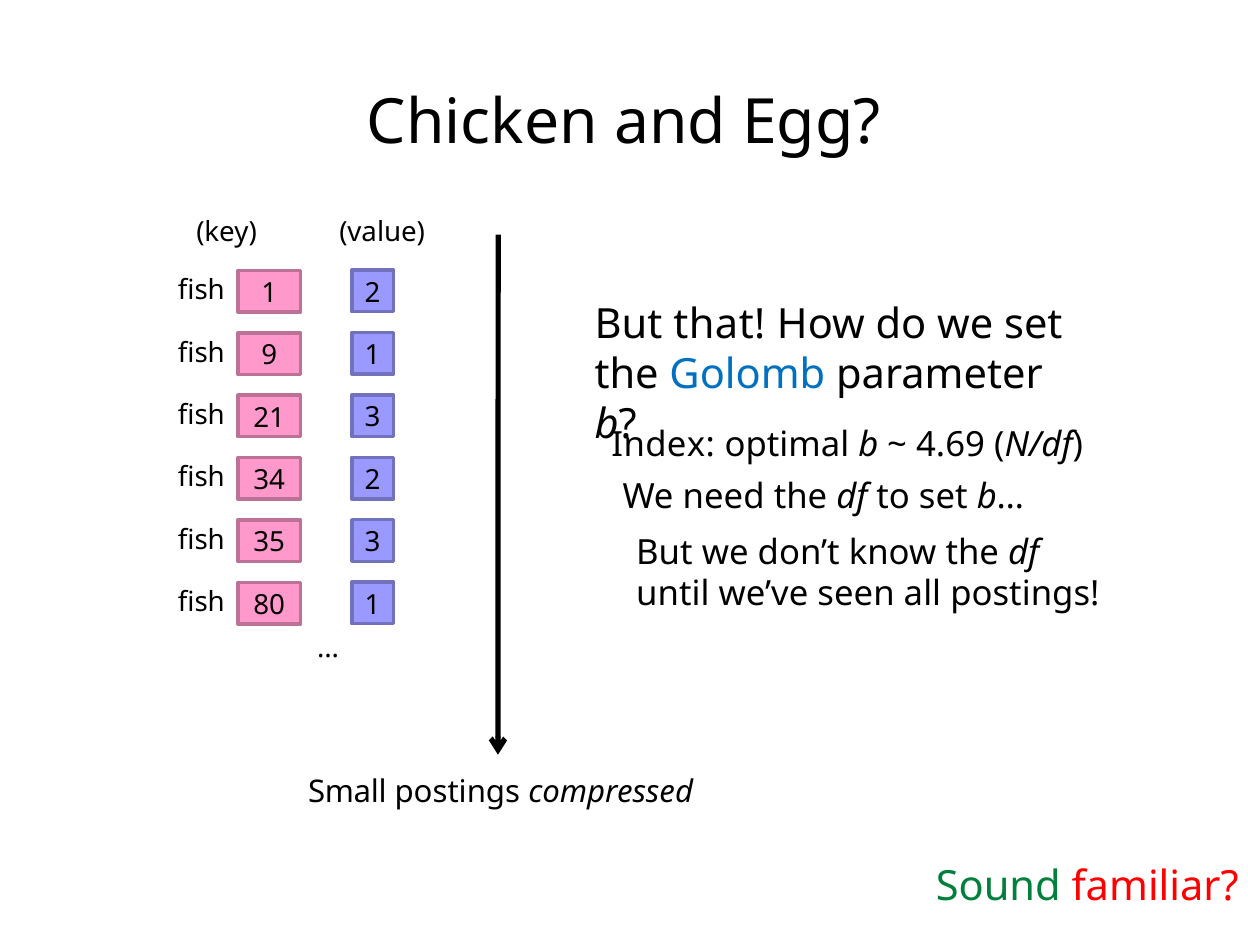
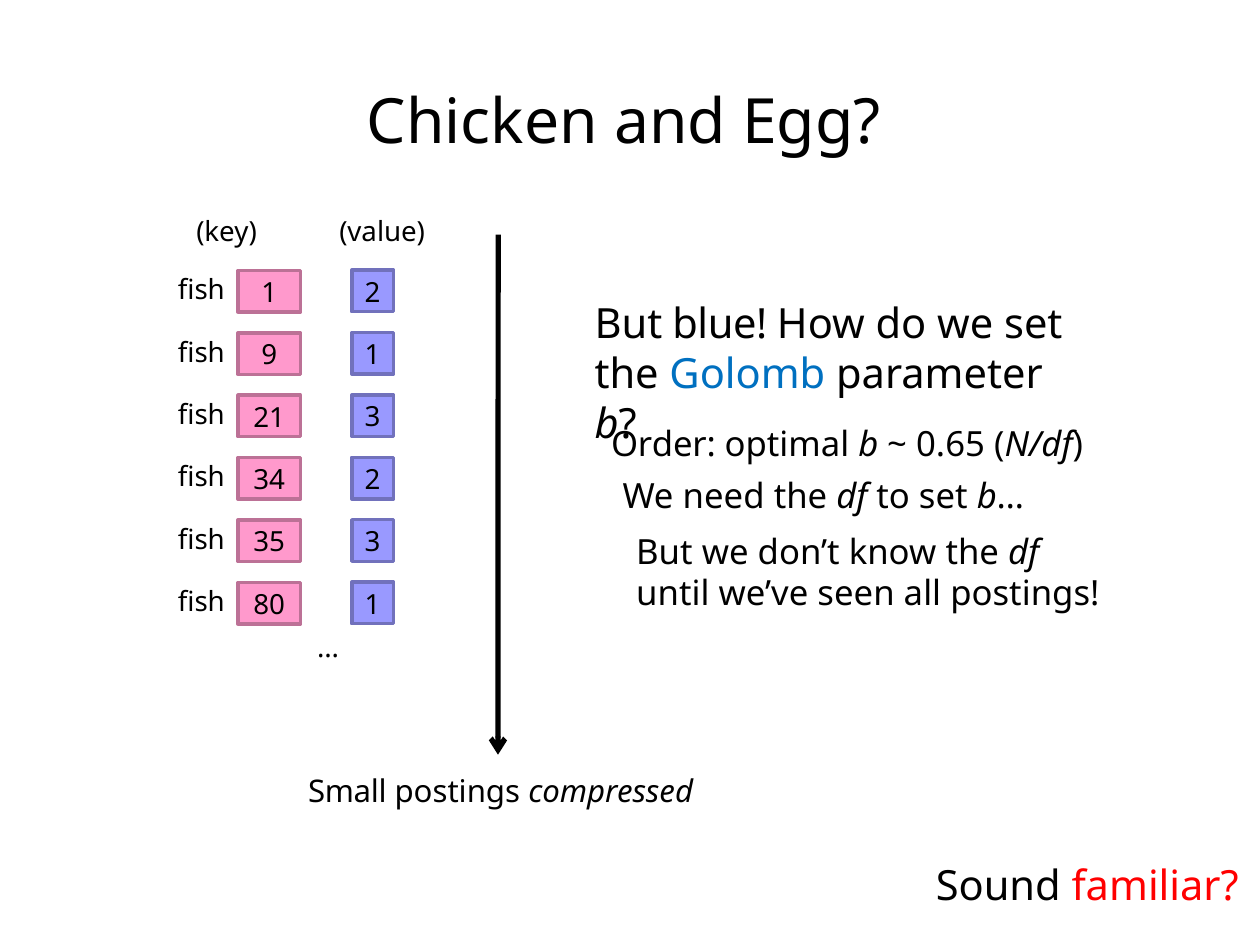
that: that -> blue (720, 325)
Index: Index -> Order (663, 445)
4.69: 4.69 -> 0.65 (951, 445)
Sound colour: green -> black (998, 887)
